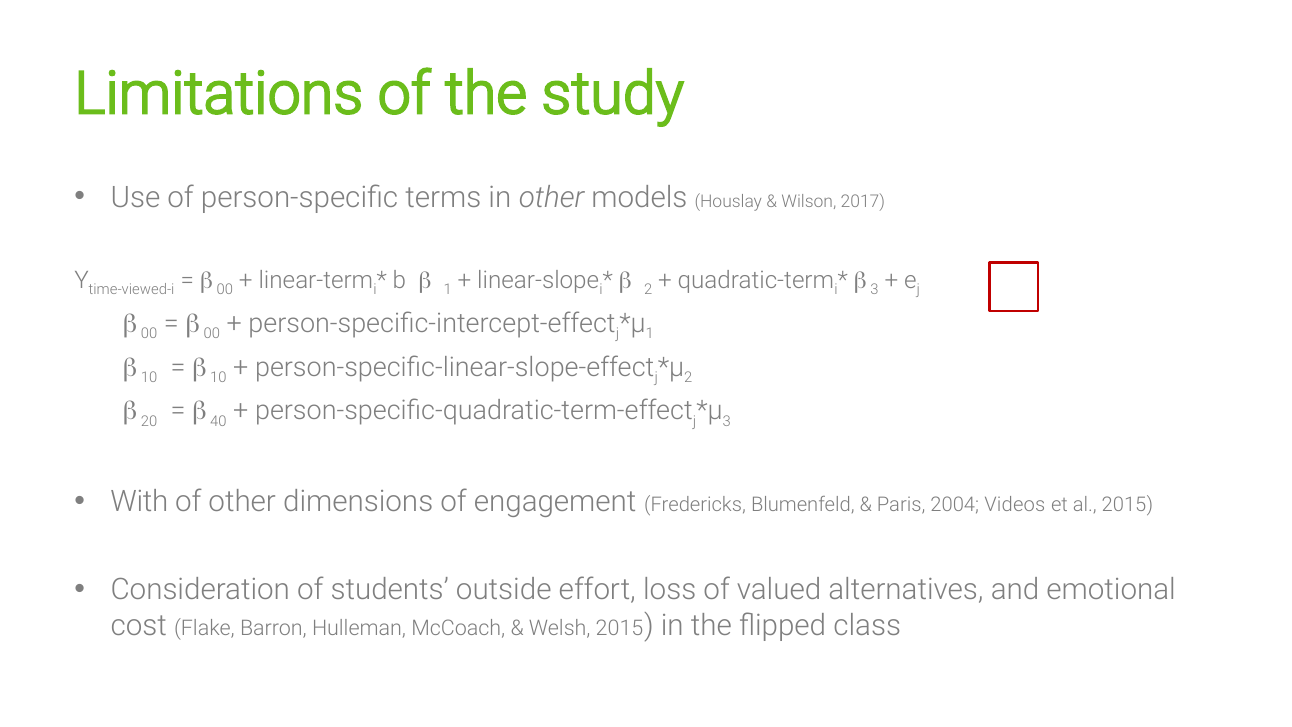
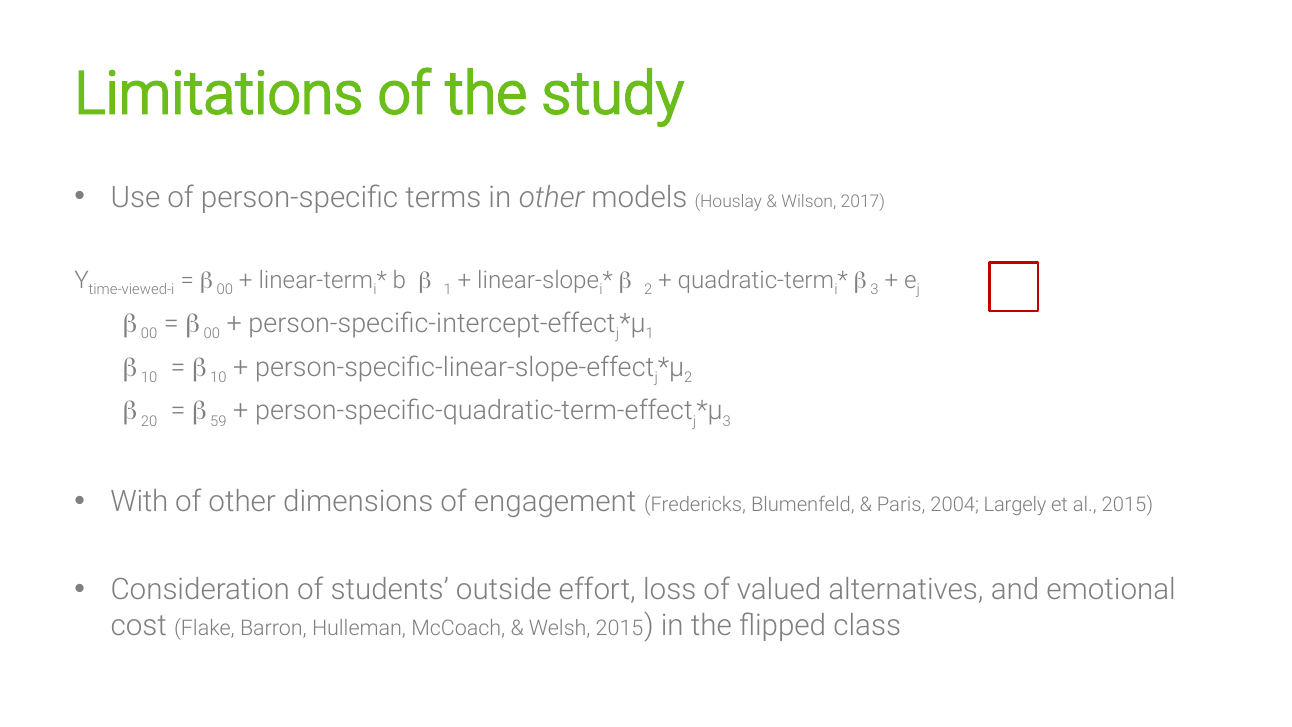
40: 40 -> 59 (218, 421)
Videos: Videos -> Largely (1015, 505)
